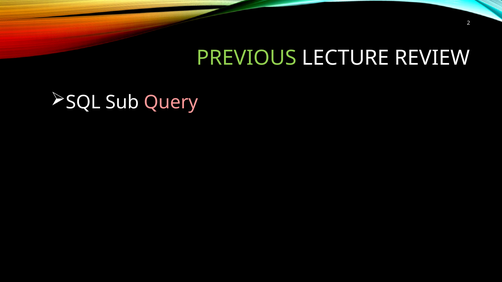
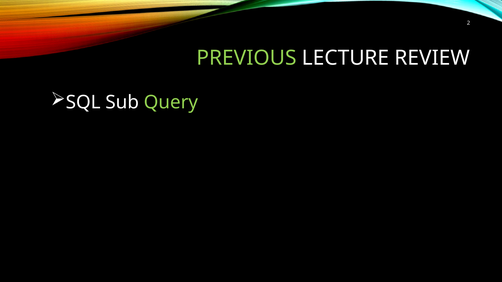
Query colour: pink -> light green (171, 102)
